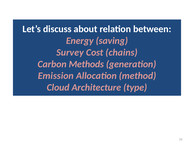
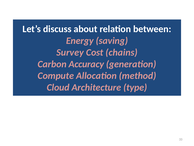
Methods: Methods -> Accuracy (86, 64)
Emission: Emission -> Compute (56, 76)
